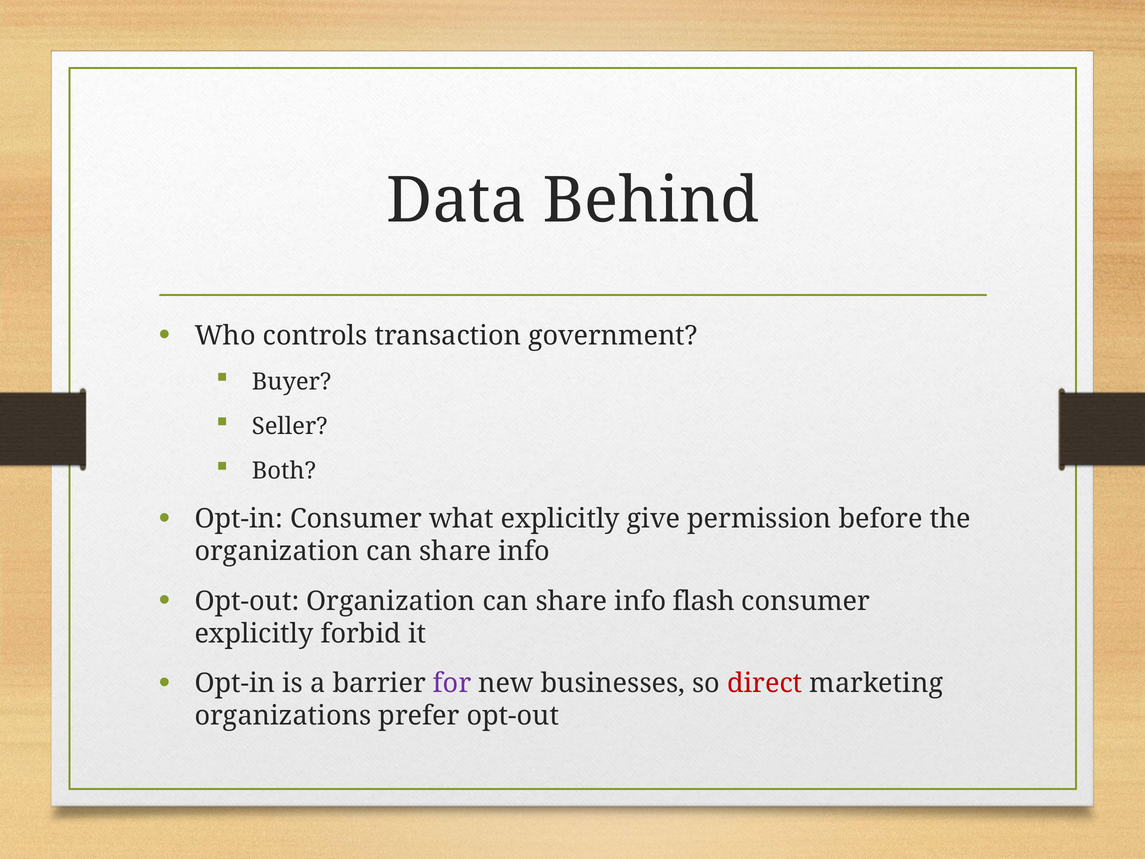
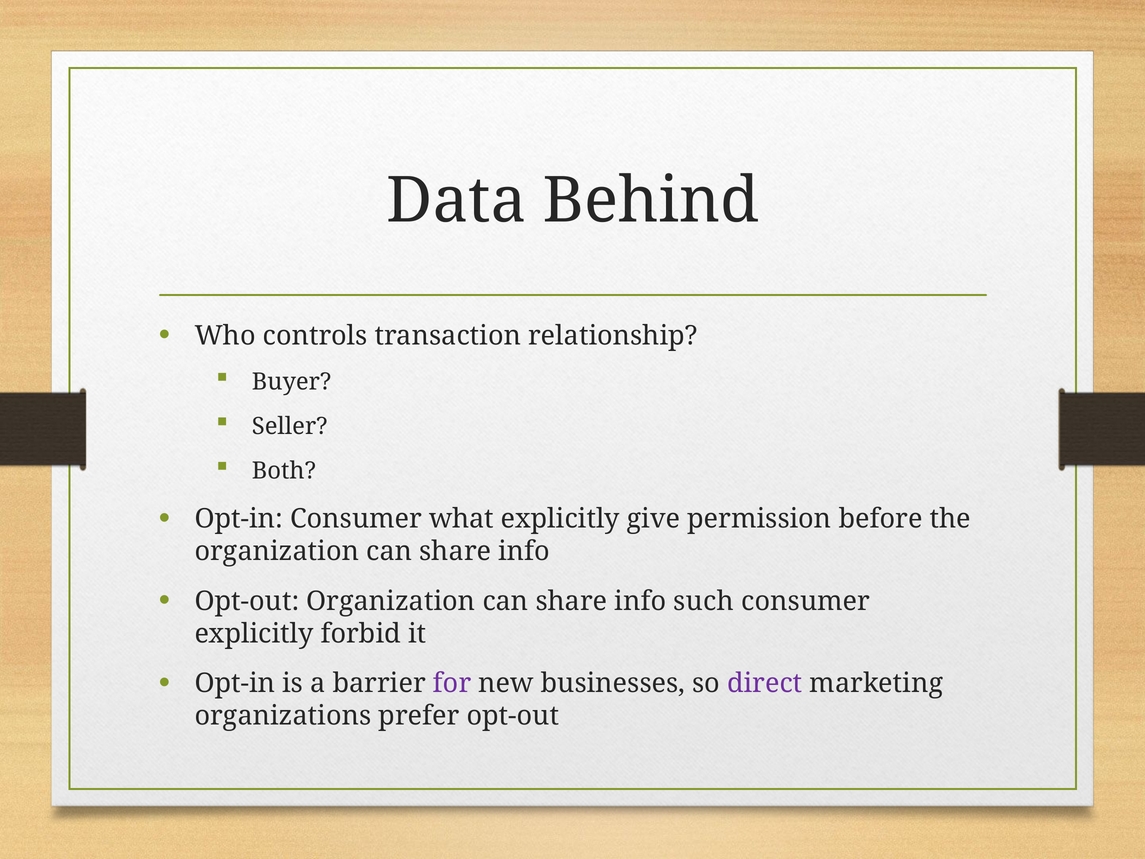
government: government -> relationship (613, 336)
flash: flash -> such (704, 601)
direct colour: red -> purple (765, 683)
